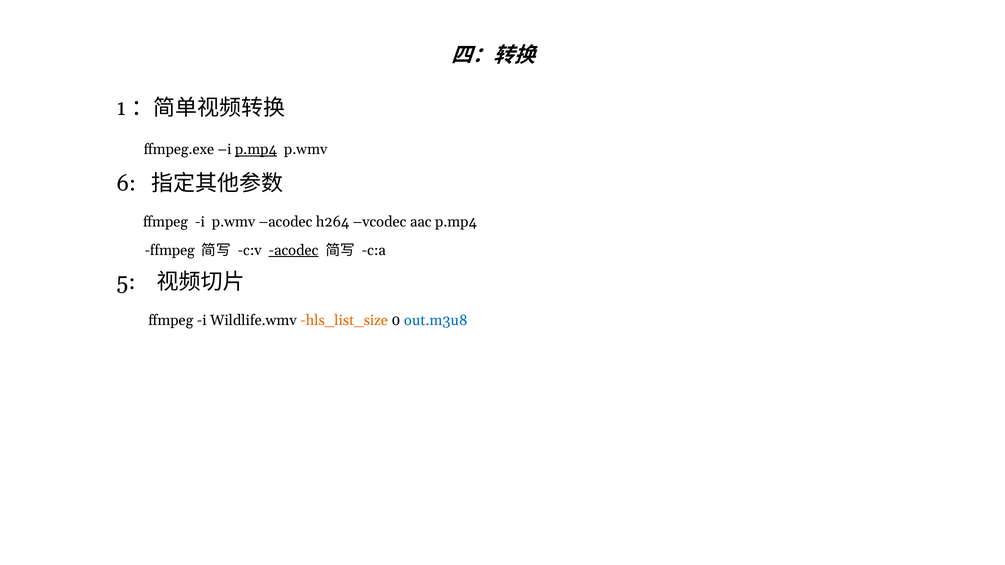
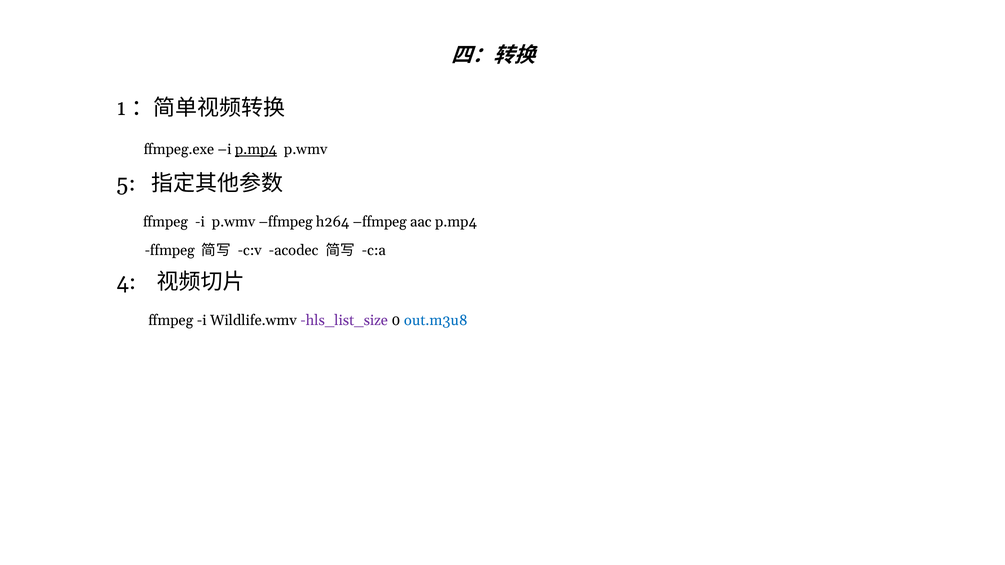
6: 6 -> 5 (126, 184)
p.wmv acodec: acodec -> ffmpeg (286, 222)
h264 vcodec: vcodec -> ffmpeg (380, 222)
acodec underline: present -> none (294, 250)
5: 5 -> 4 (126, 282)
hls_list_size colour: orange -> purple (344, 321)
